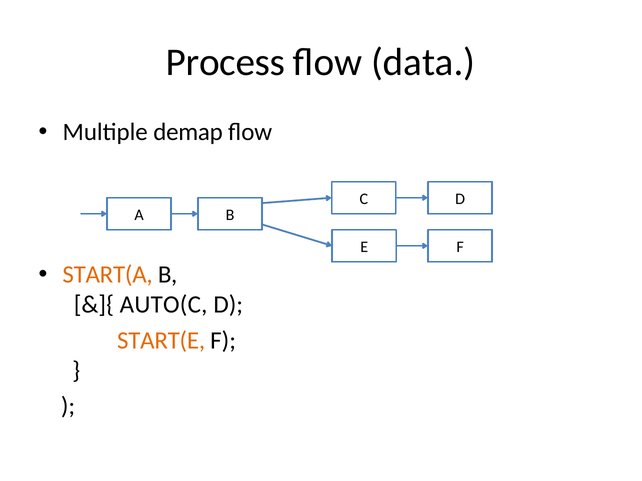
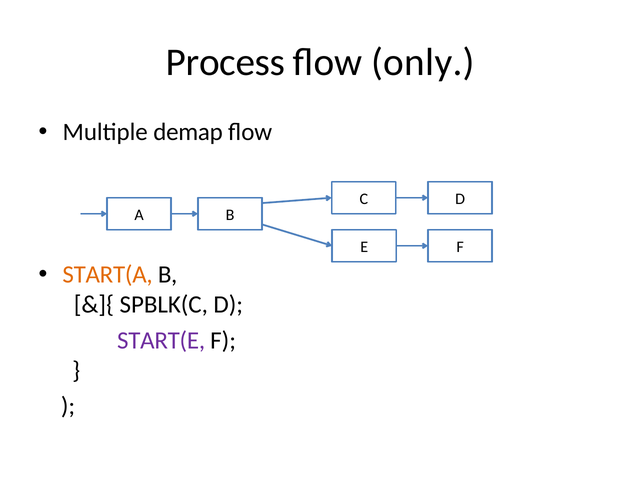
data: data -> only (423, 62)
AUTO(C: AUTO(C -> SPBLK(C (164, 305)
START(E colour: orange -> purple (161, 341)
